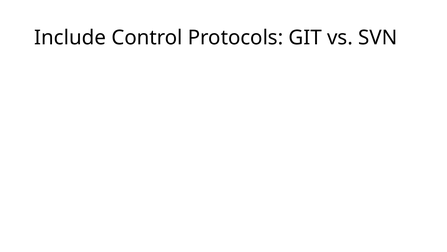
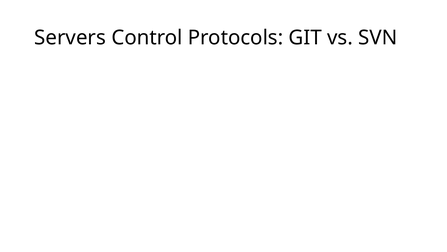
Include: Include -> Servers (70, 38)
